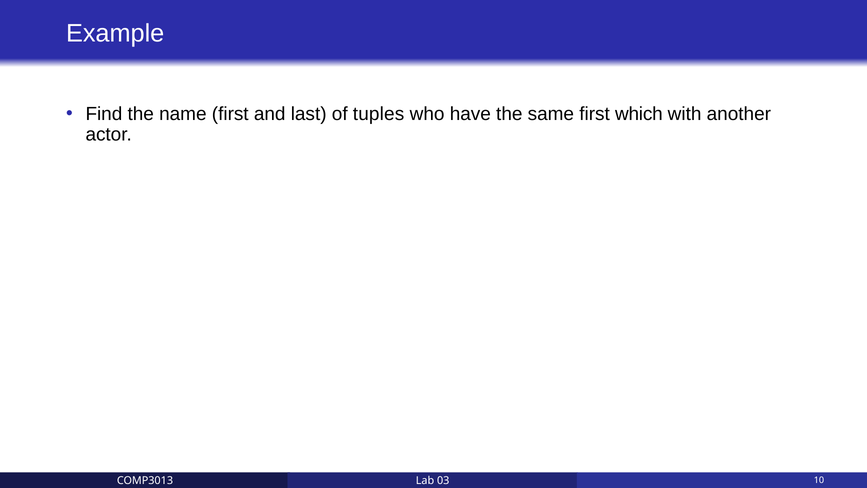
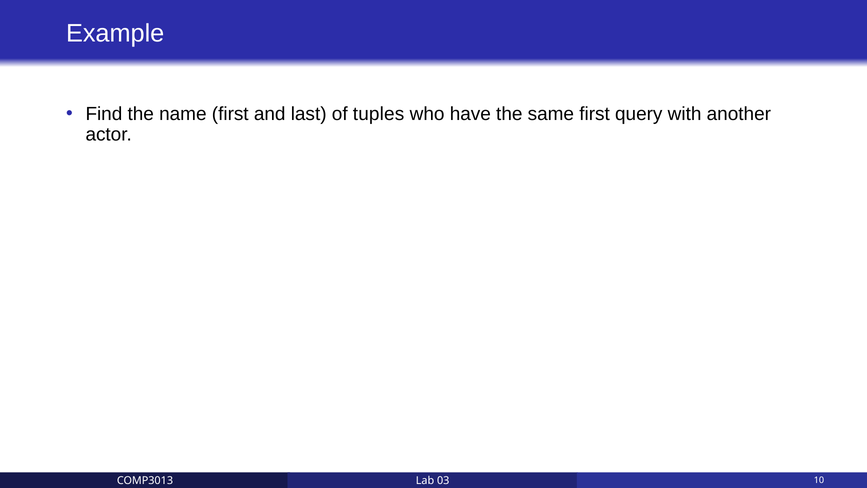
which: which -> query (639, 114)
